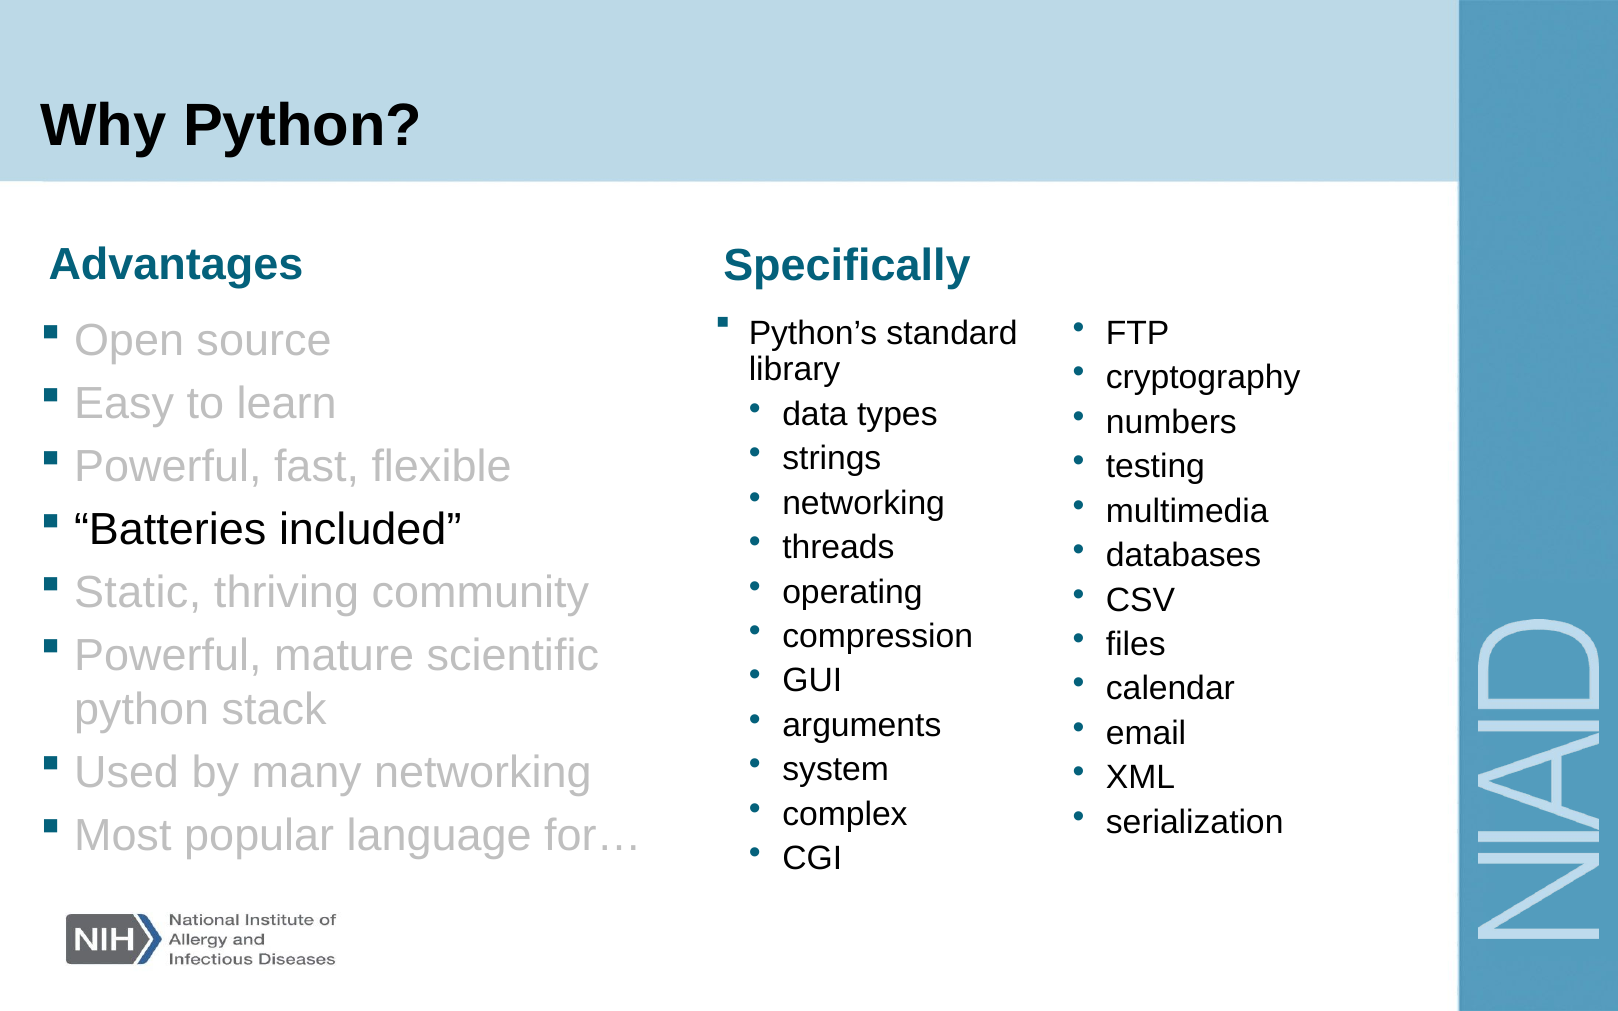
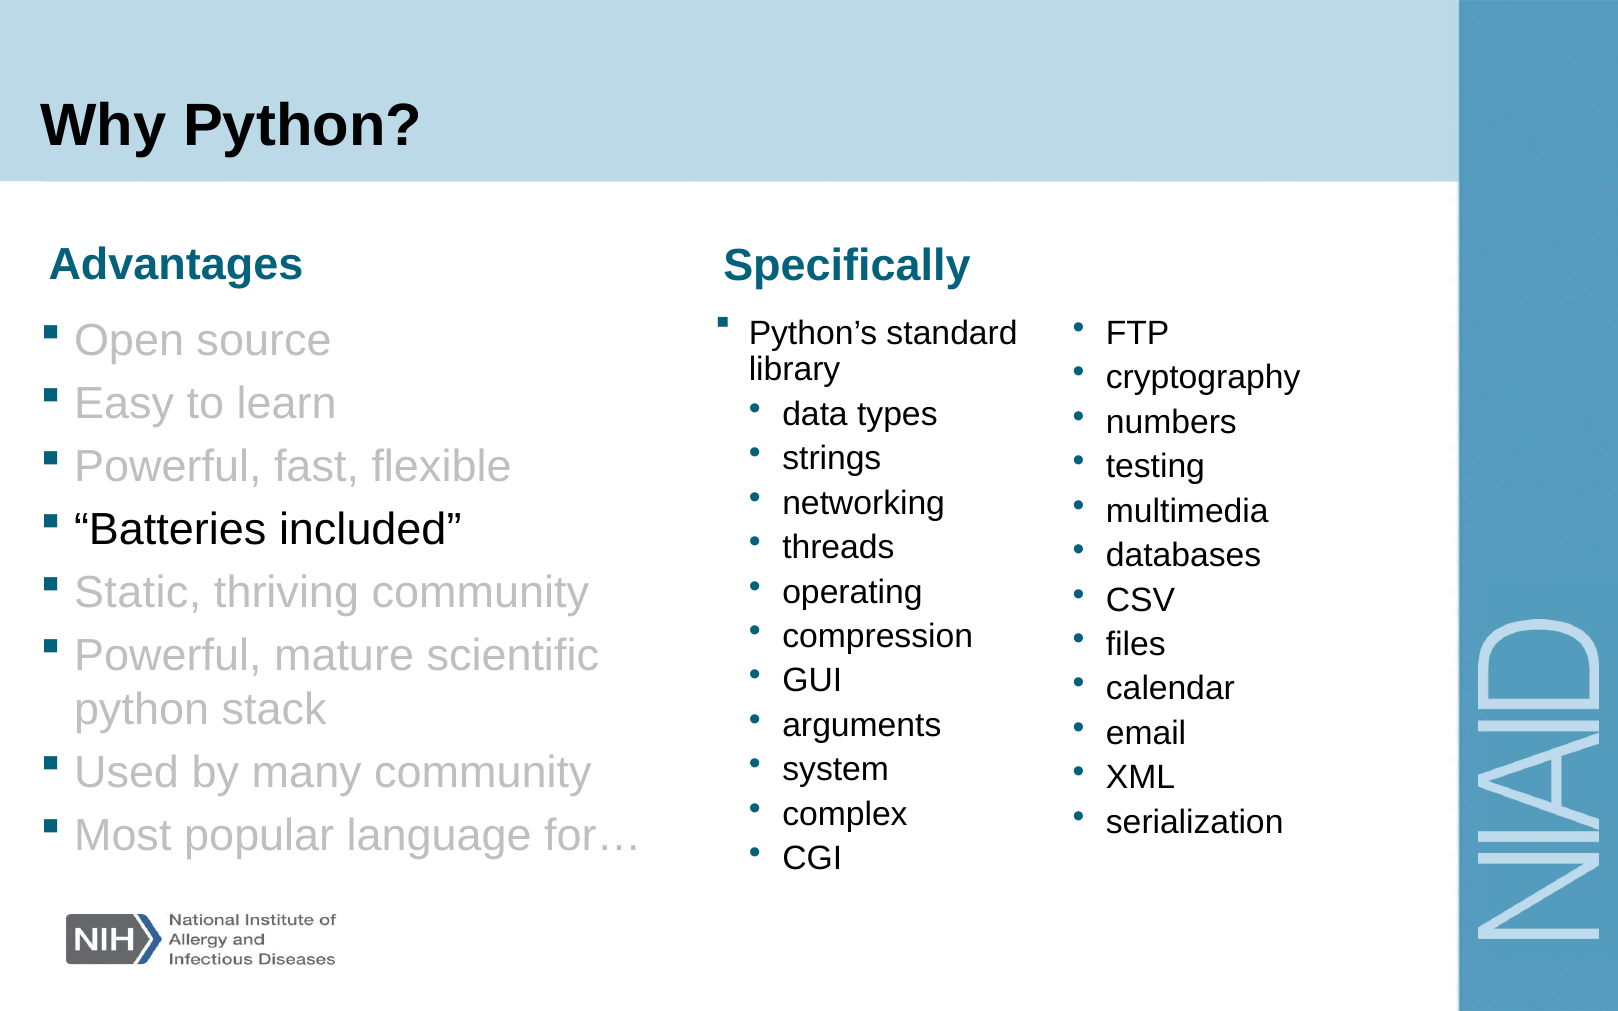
many networking: networking -> community (483, 772)
